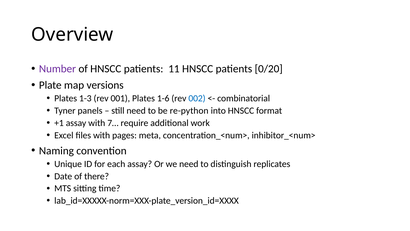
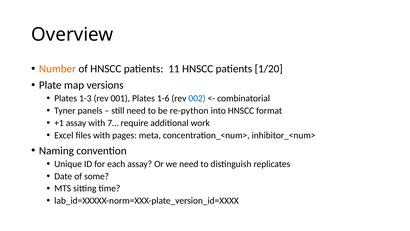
Number colour: purple -> orange (57, 69)
0/20: 0/20 -> 1/20 (269, 69)
there: there -> some (97, 176)
